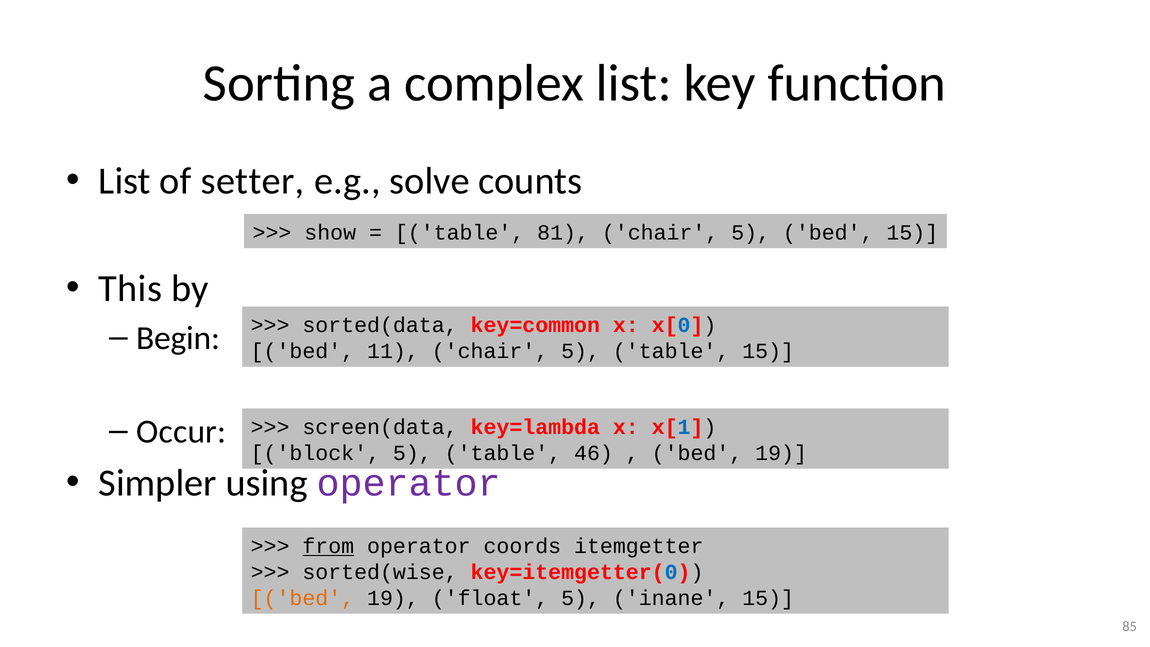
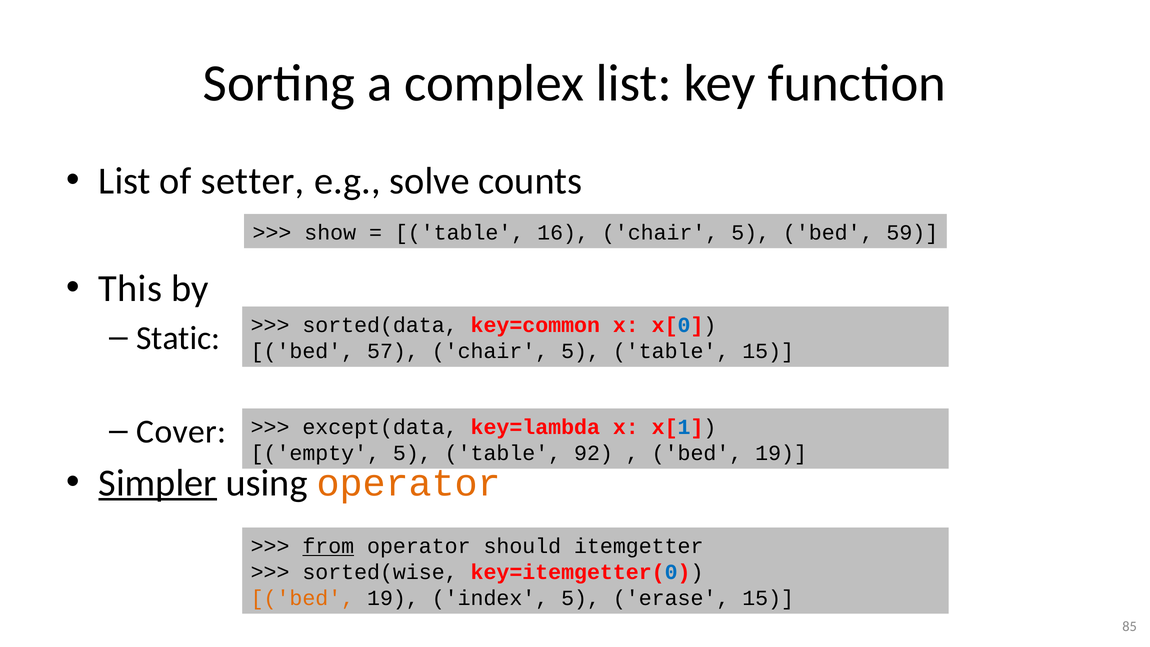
81: 81 -> 16 (563, 233)
bed 15: 15 -> 59 (912, 233)
Begin: Begin -> Static (178, 338)
11: 11 -> 57 (393, 351)
Occur: Occur -> Cover (181, 432)
screen(data: screen(data -> except(data (380, 427)
block: block -> empty (315, 453)
46: 46 -> 92 (594, 453)
Simpler underline: none -> present (158, 483)
operator colour: purple -> orange (409, 483)
coords: coords -> should (522, 546)
float: float -> index (490, 598)
inane: inane -> erase (671, 598)
